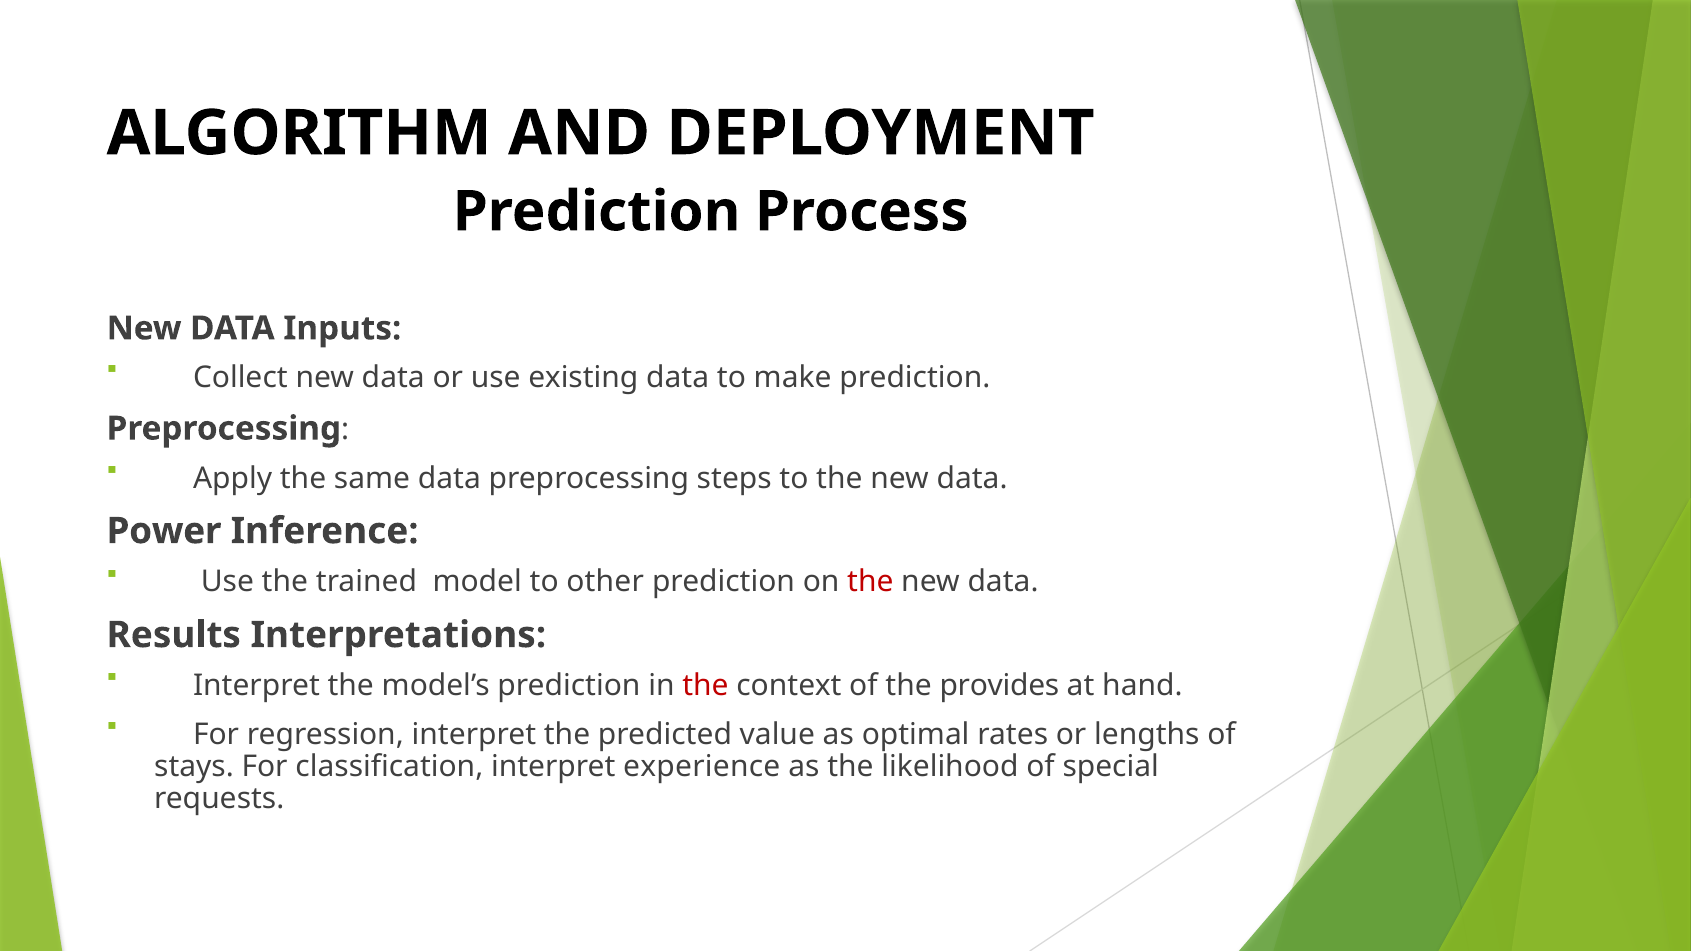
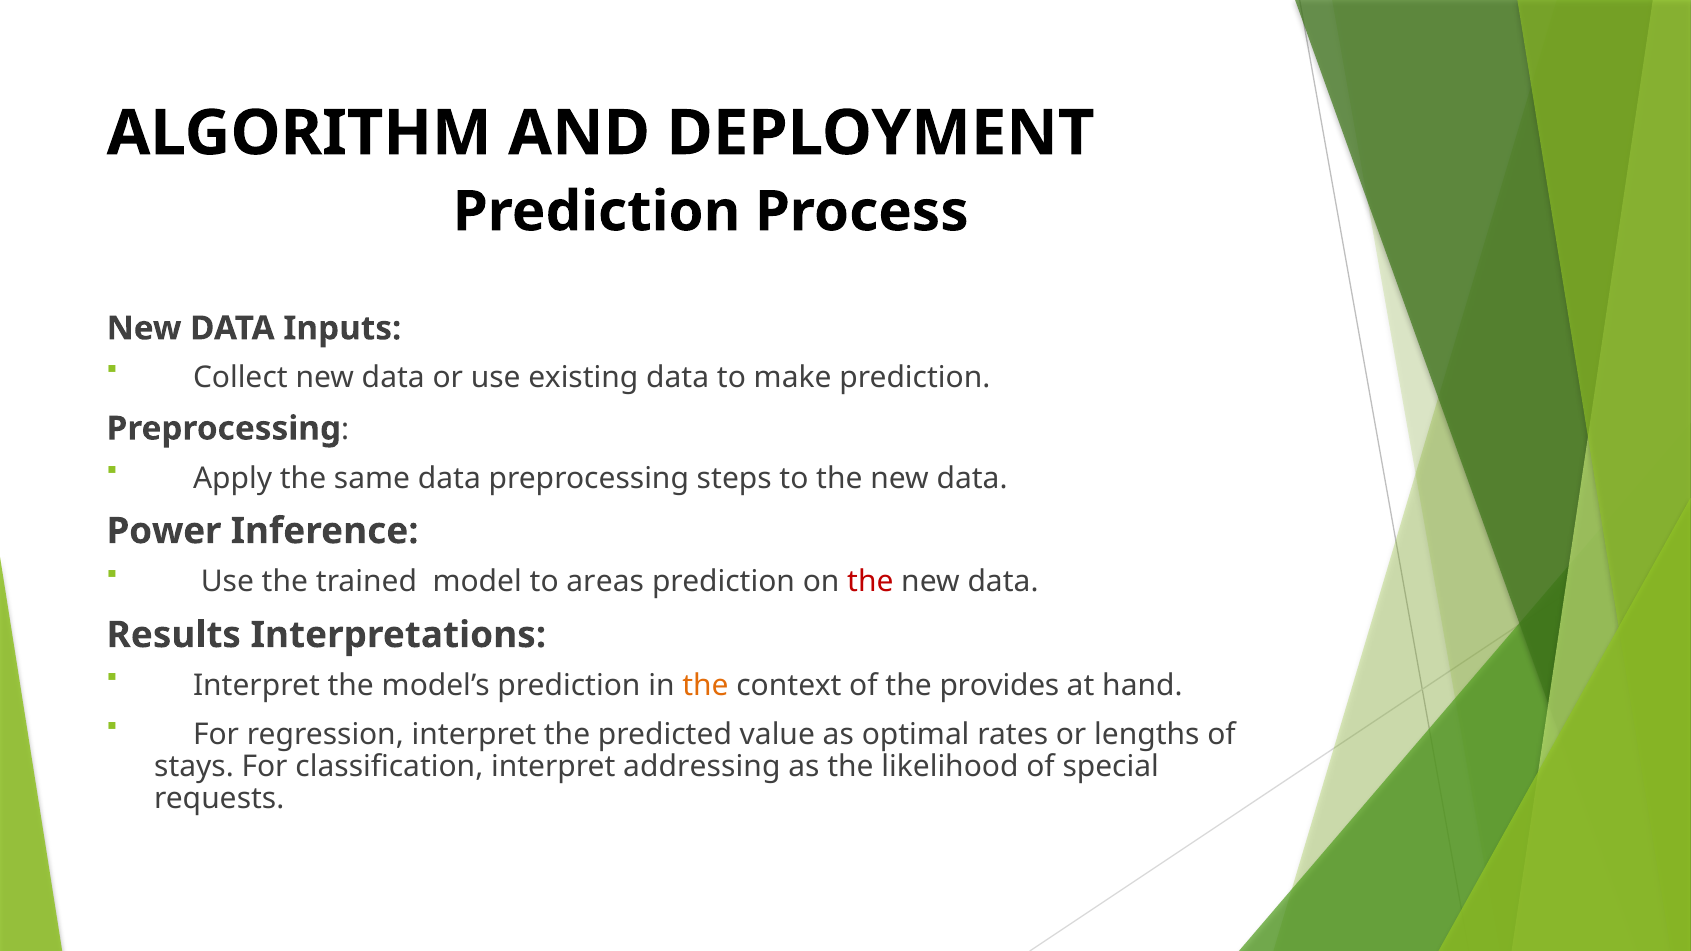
other: other -> areas (605, 582)
the colour: red -> orange (705, 686)
experience: experience -> addressing (702, 767)
